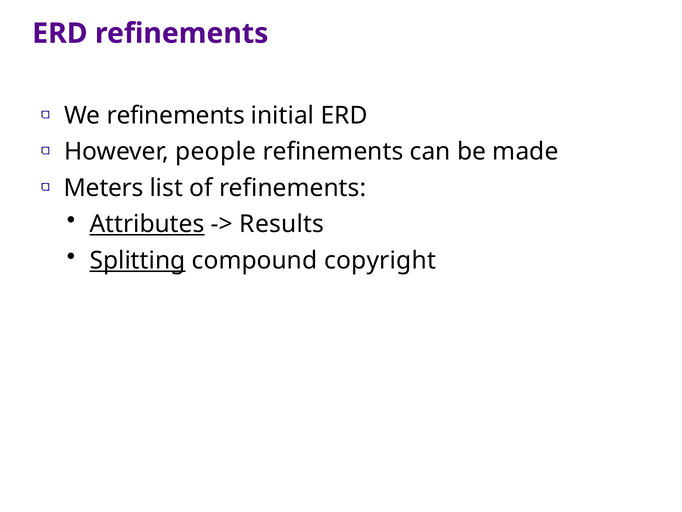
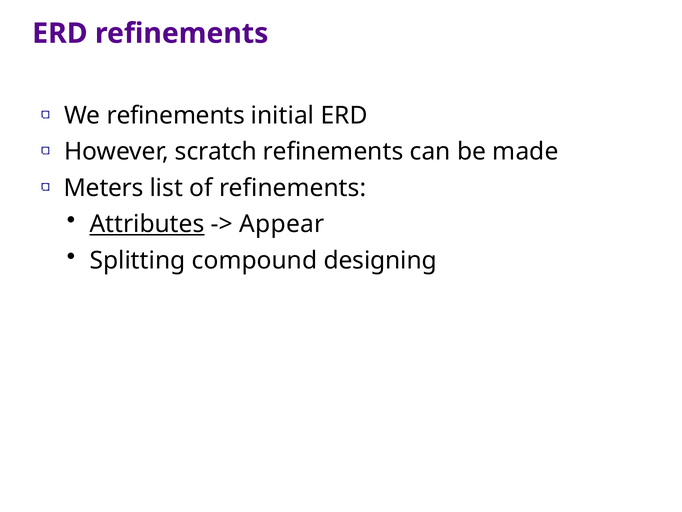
people: people -> scratch (216, 152)
Results: Results -> Appear (282, 224)
Splitting underline: present -> none (138, 260)
copyright: copyright -> designing (380, 260)
